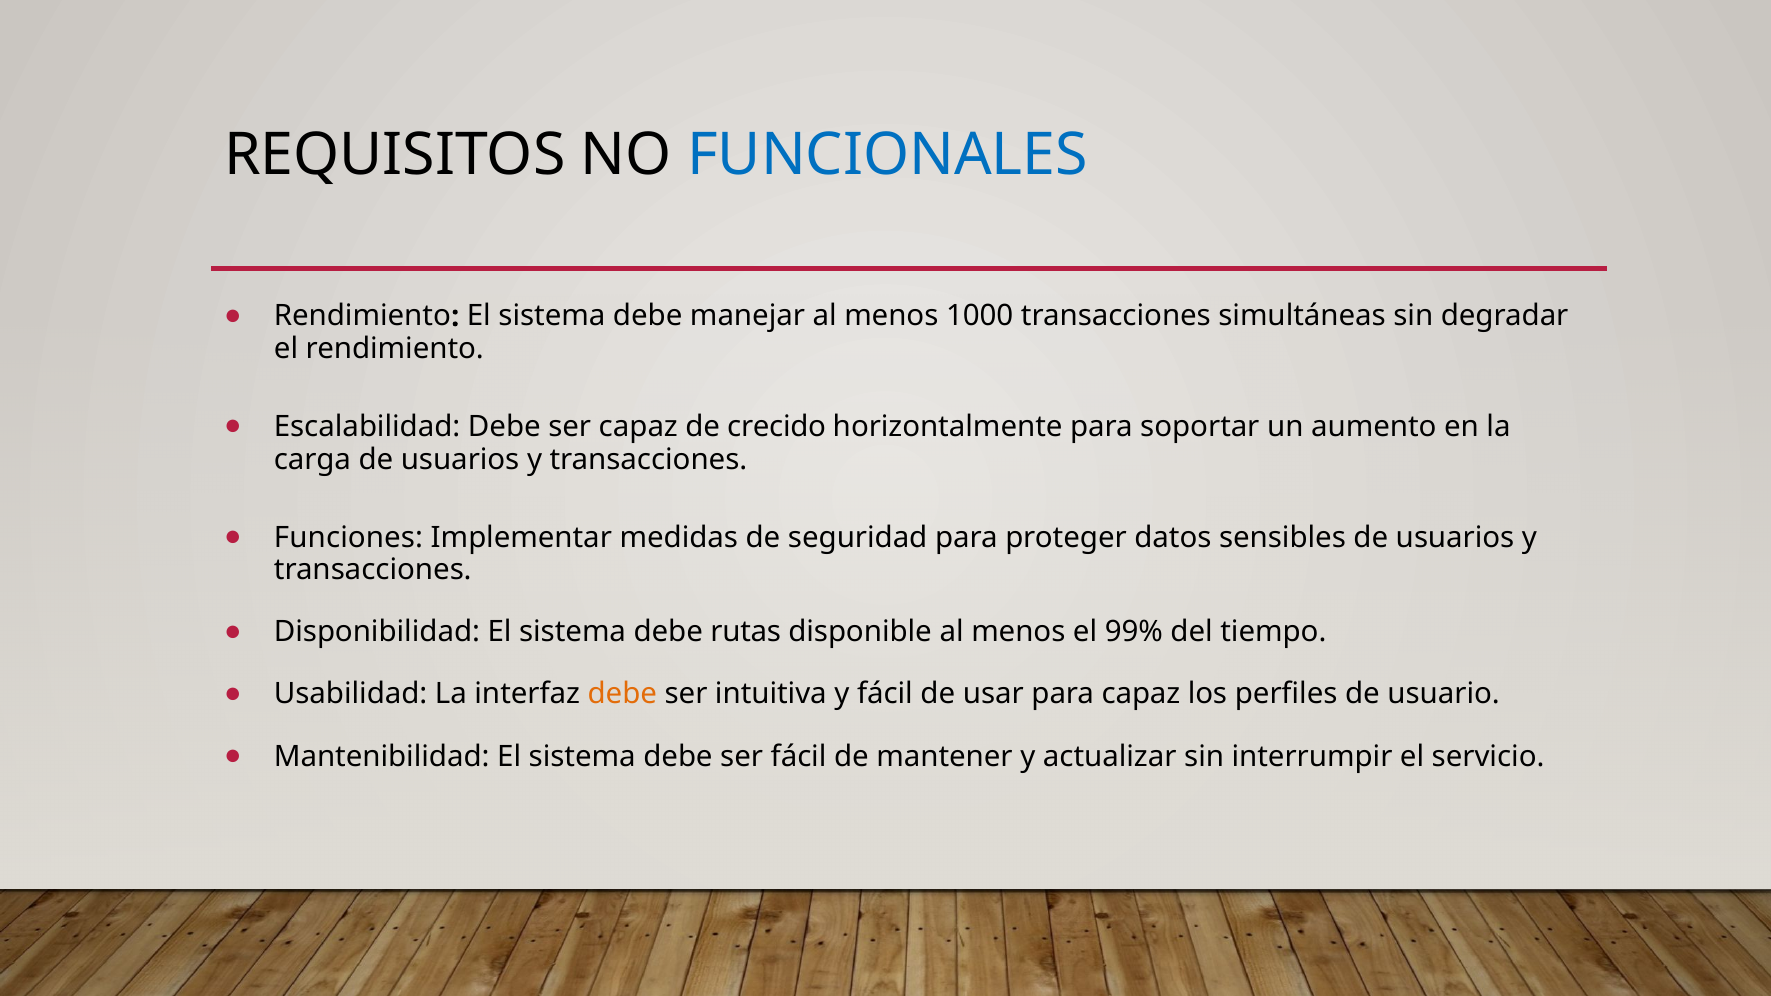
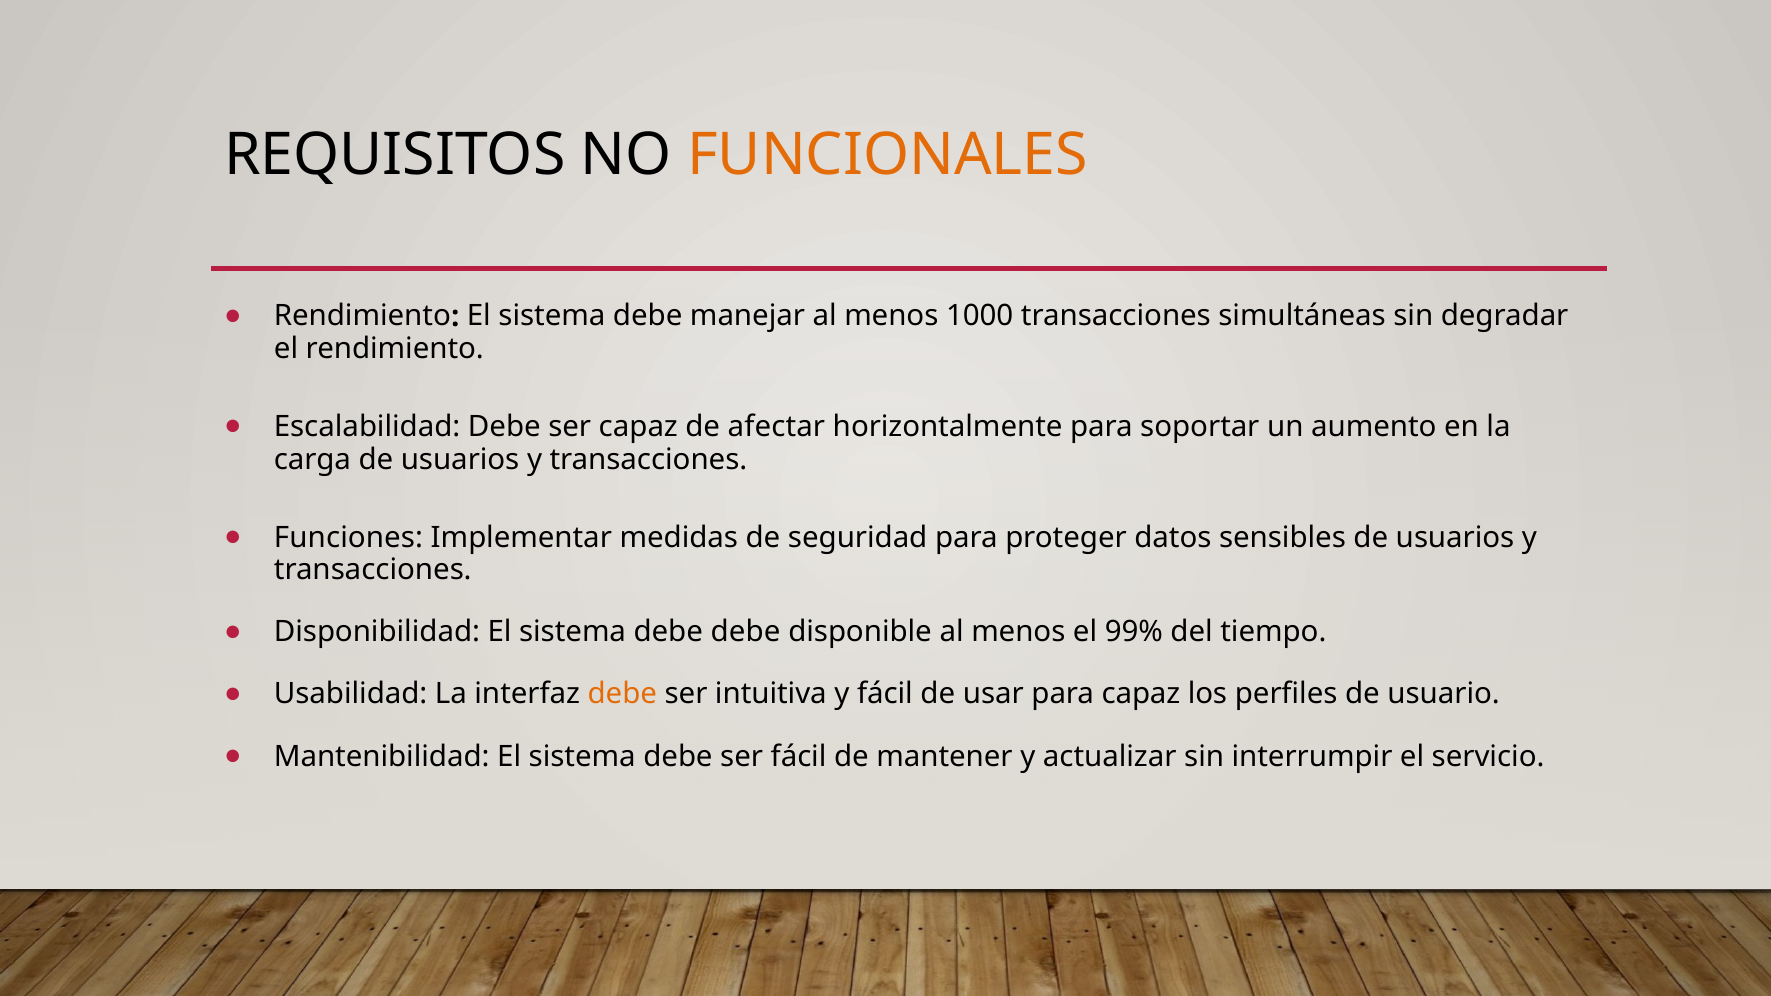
FUNCIONALES colour: blue -> orange (888, 155)
crecido: crecido -> afectar (776, 427)
debe rutas: rutas -> debe (746, 632)
